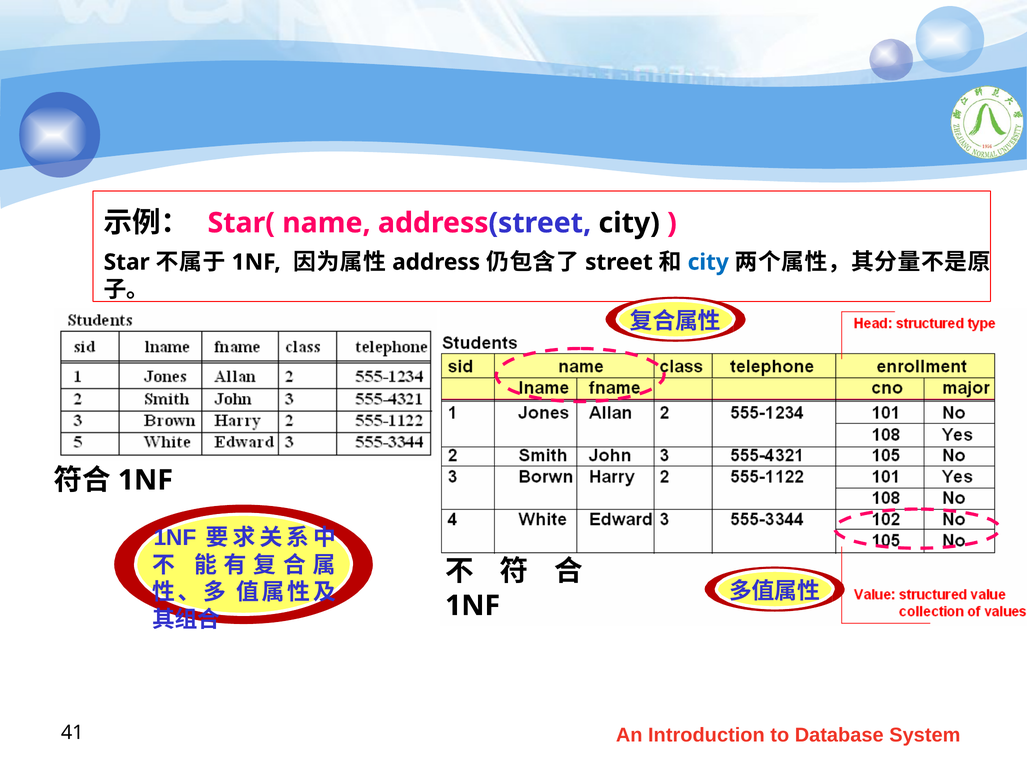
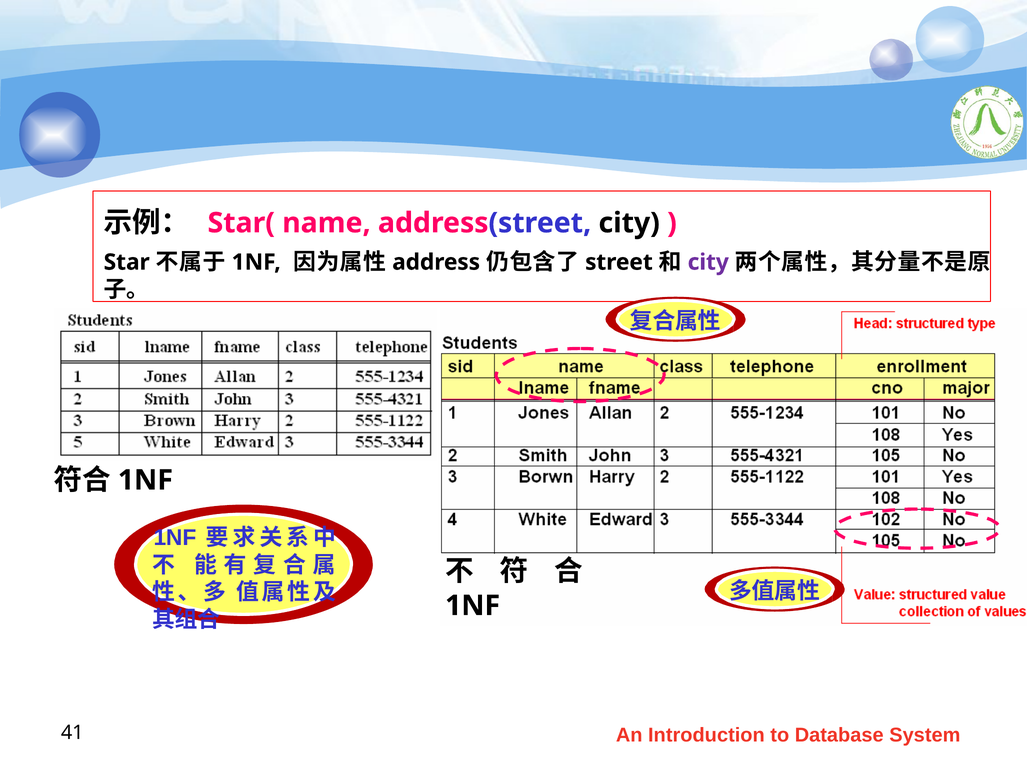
city colour: blue -> purple (708, 262)
